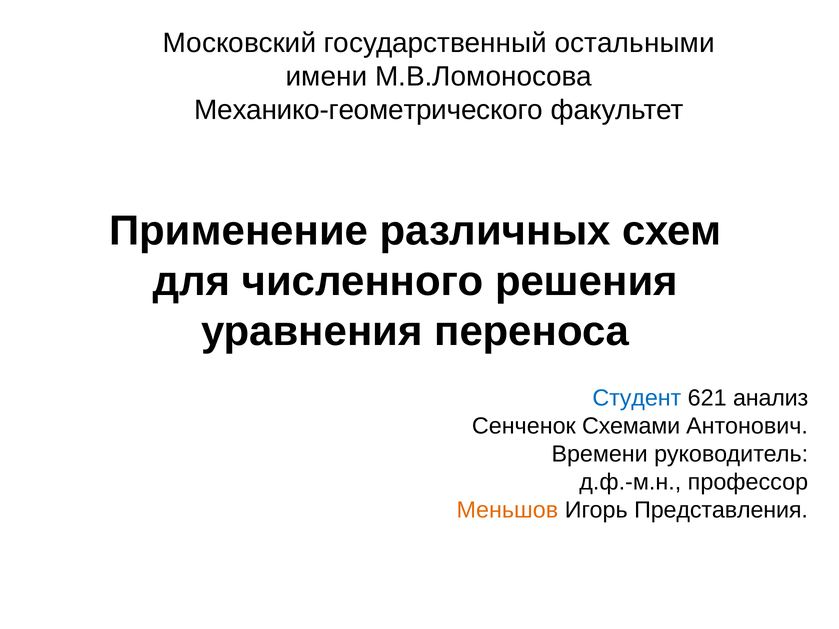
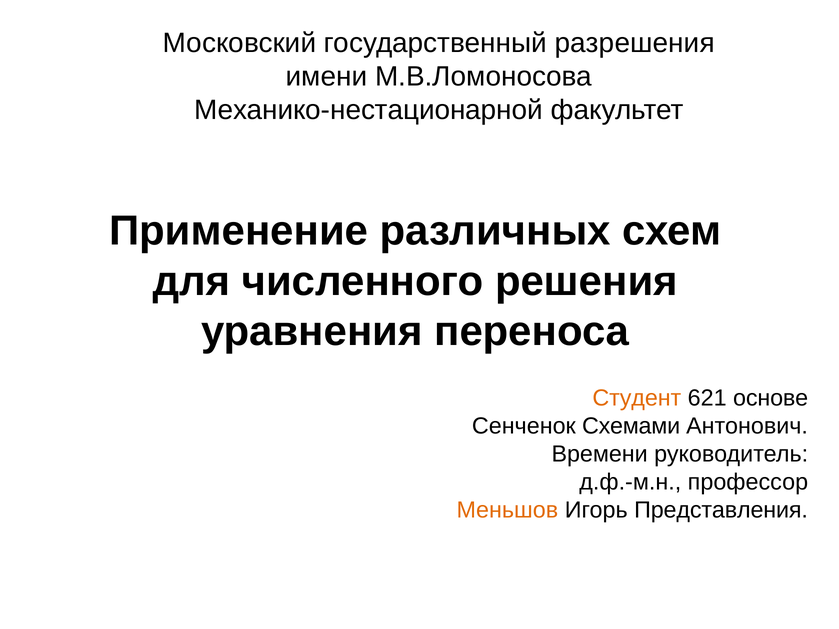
остальными: остальными -> разрешения (635, 43)
Механико-геометрического: Механико-геометрического -> Механико-нестационарной (369, 110)
Студент colour: blue -> orange (637, 398)
анализ: анализ -> основе (771, 398)
